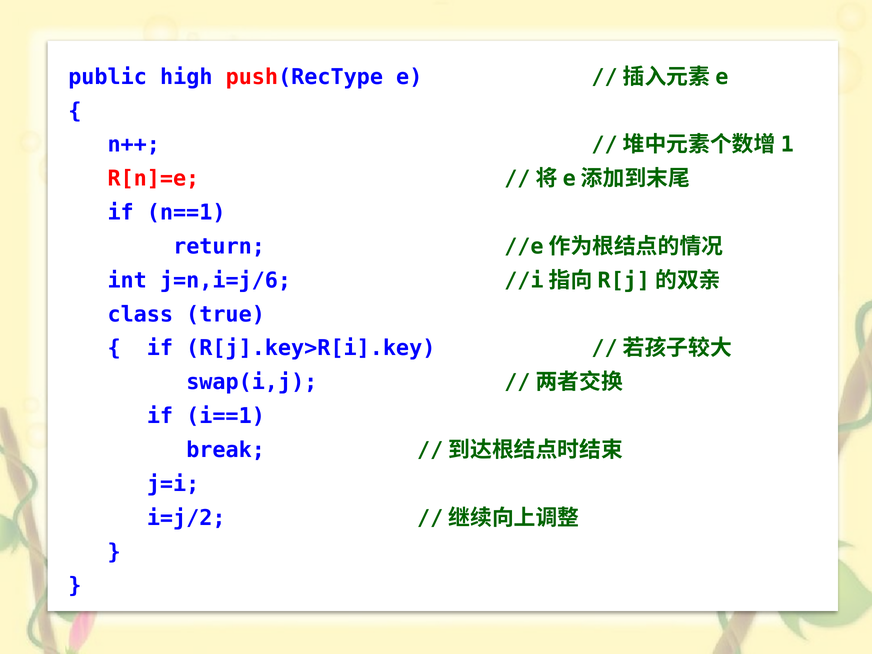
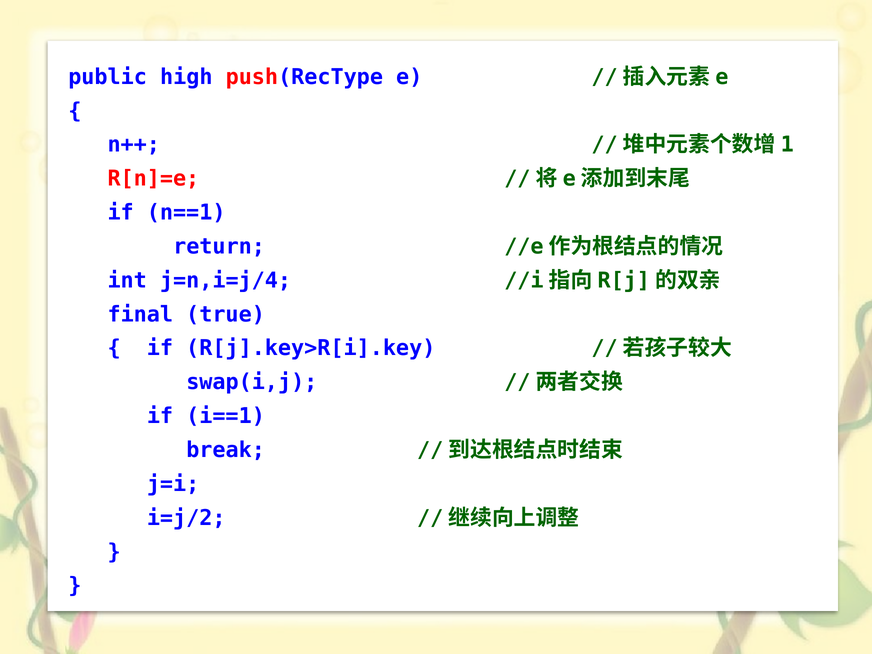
j=n,i=j/6: j=n,i=j/6 -> j=n,i=j/4 (226, 280)
class: class -> final (140, 314)
